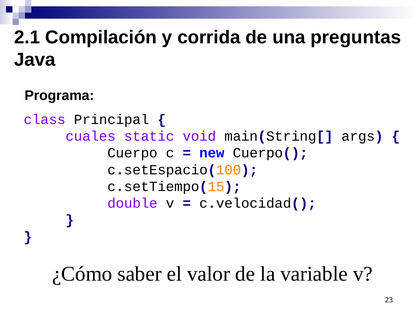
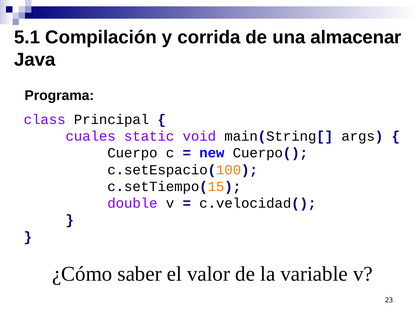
2.1: 2.1 -> 5.1 (27, 37)
preguntas: preguntas -> almacenar (356, 37)
